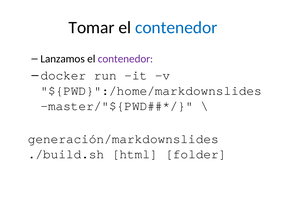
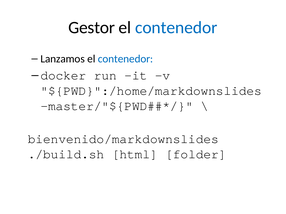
Tomar: Tomar -> Gestor (92, 28)
contenedor colour: purple -> blue (125, 59)
generación/markdownslides: generación/markdownslides -> bienvenido/markdownslides (123, 139)
